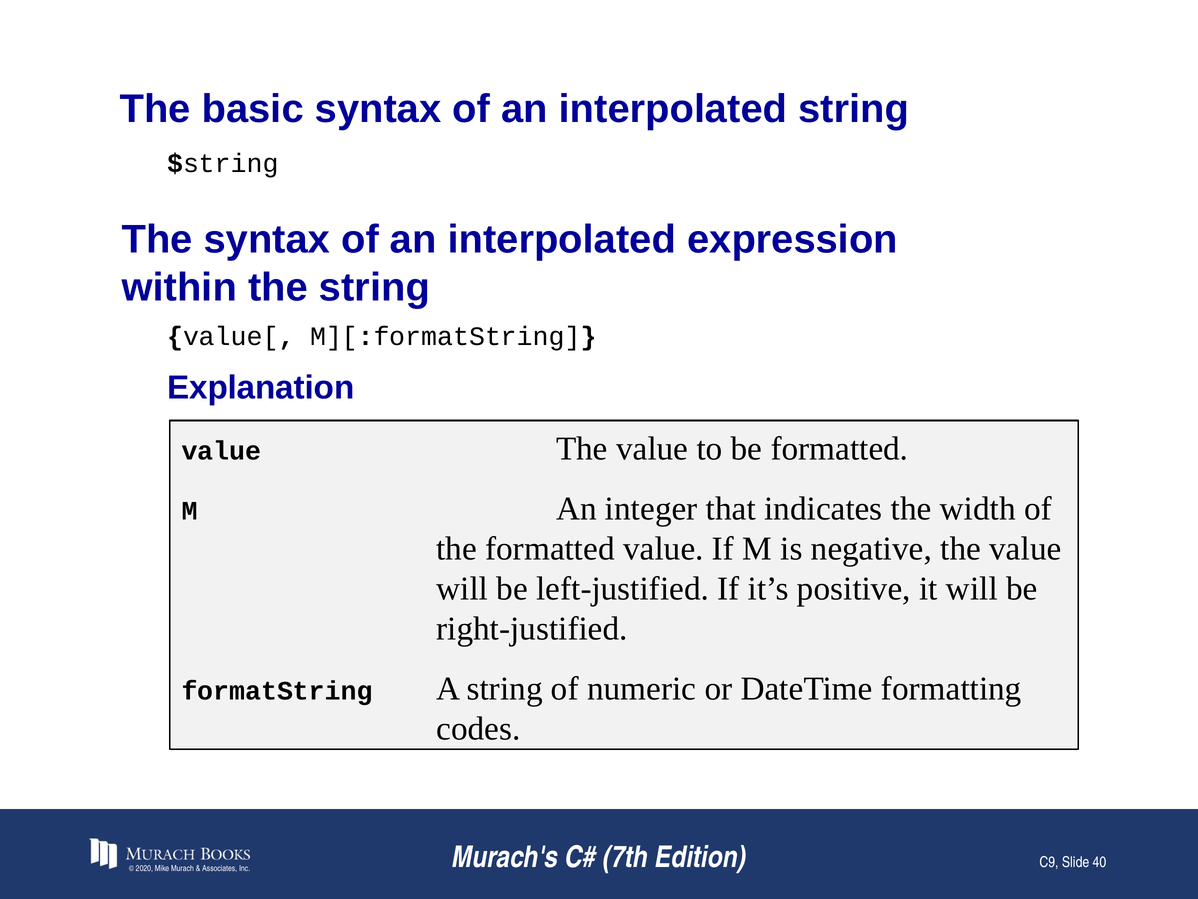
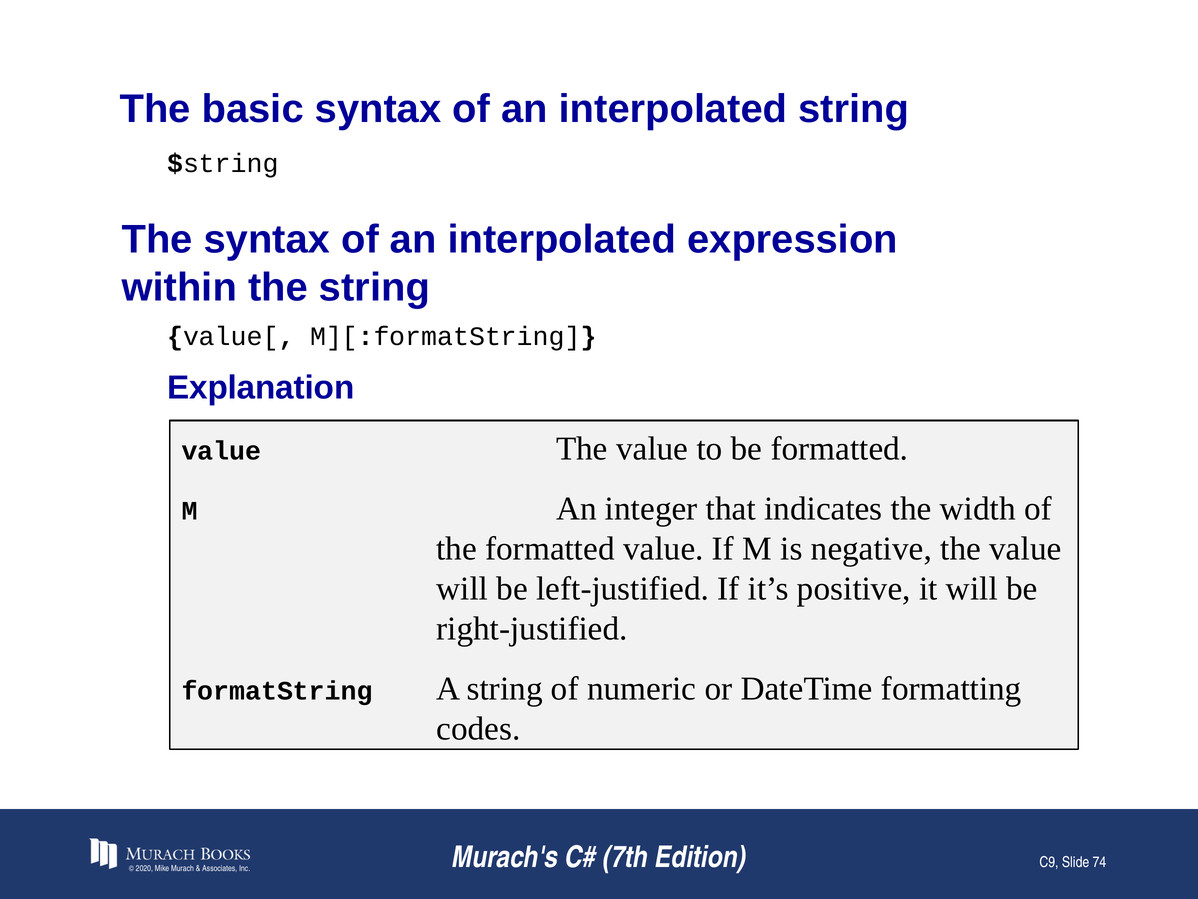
40: 40 -> 74 (1099, 862)
